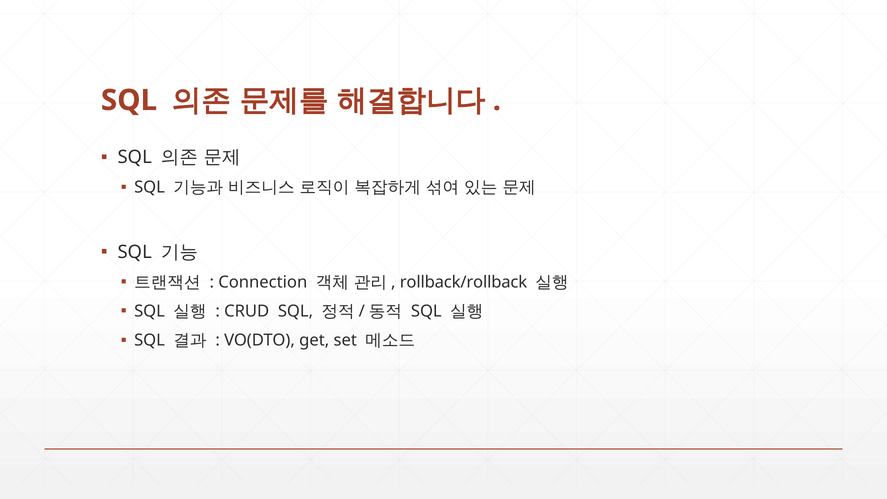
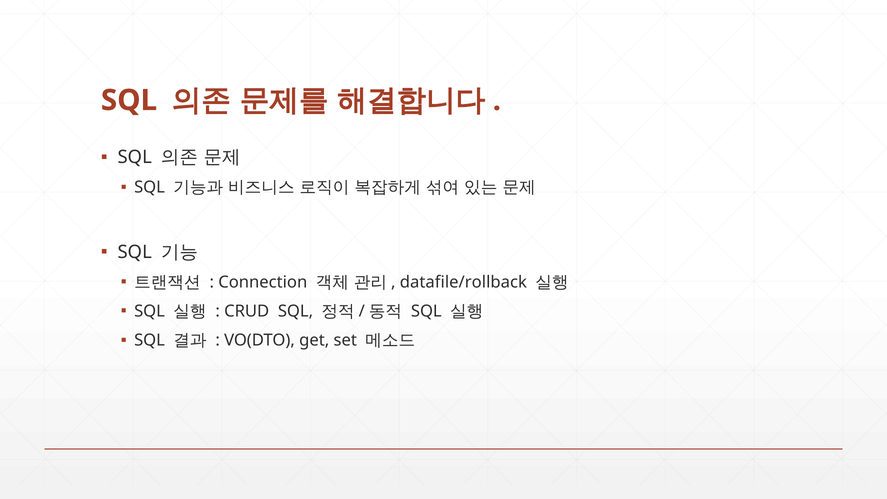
rollback/rollback: rollback/rollback -> datafile/rollback (463, 282)
